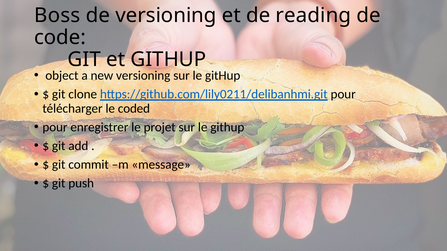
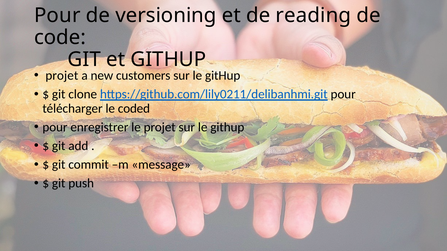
Boss: Boss -> Pour (57, 15)
object: object -> projet (62, 76)
new versioning: versioning -> customers (143, 76)
